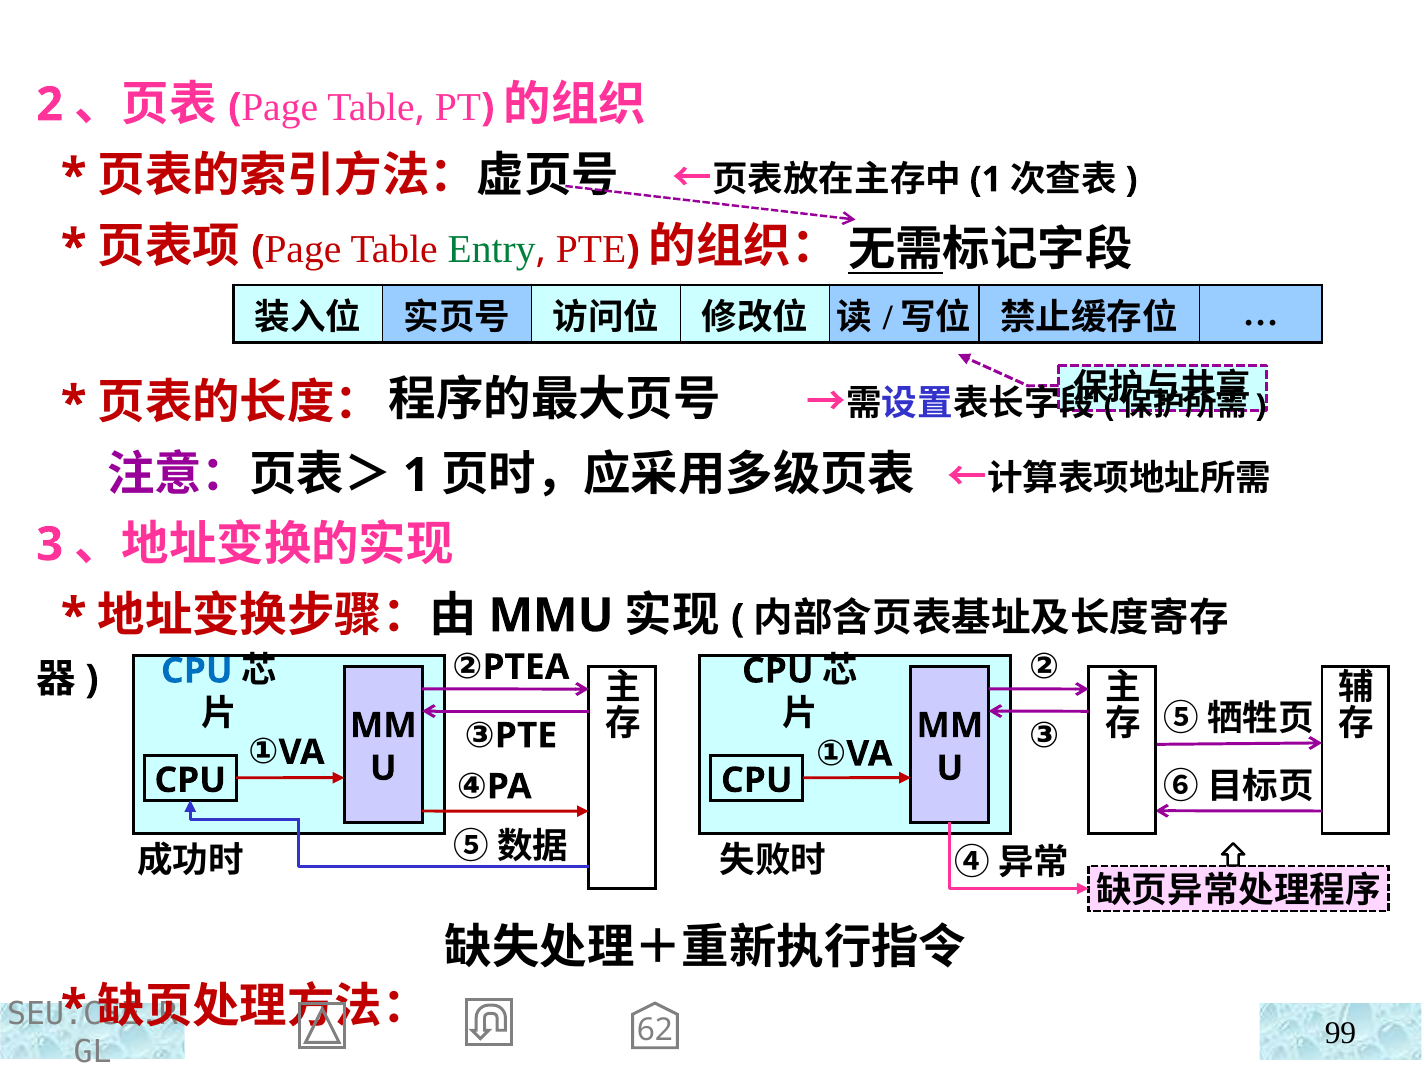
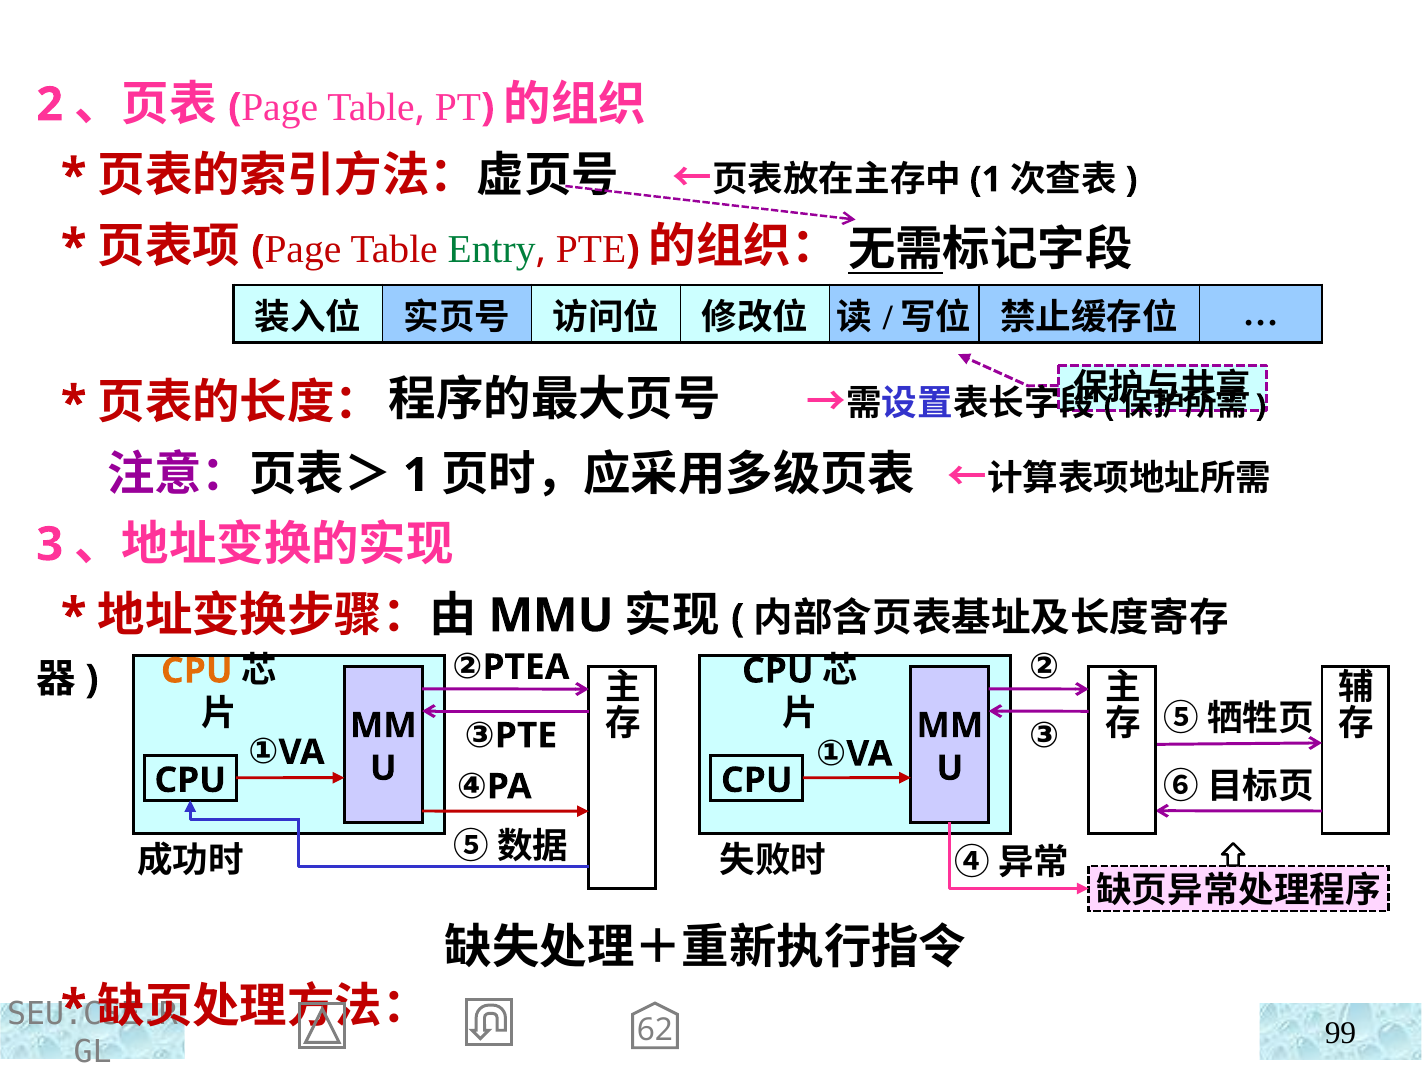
CPU colour: blue -> orange (197, 671)
